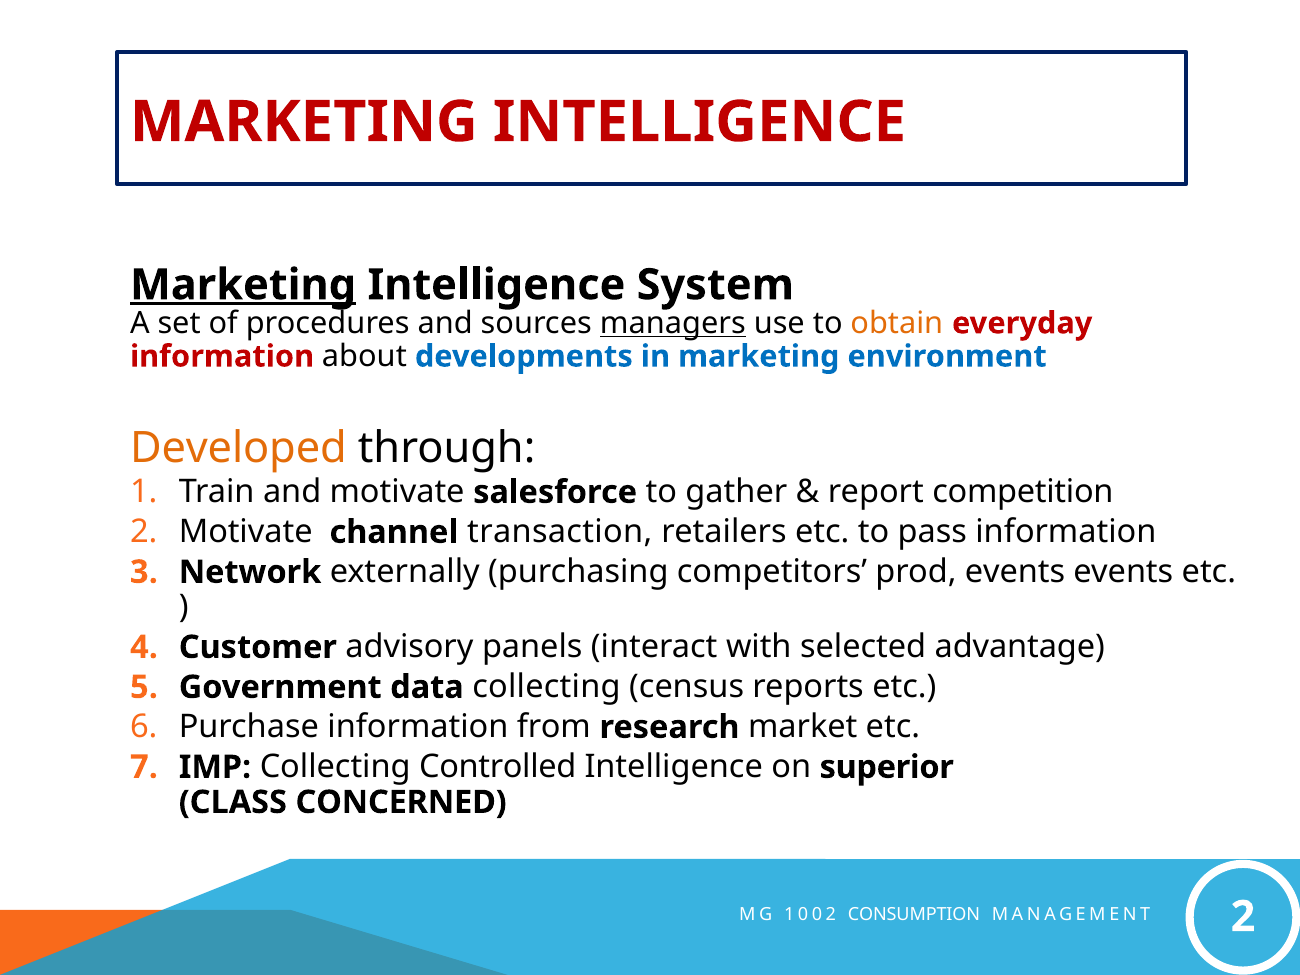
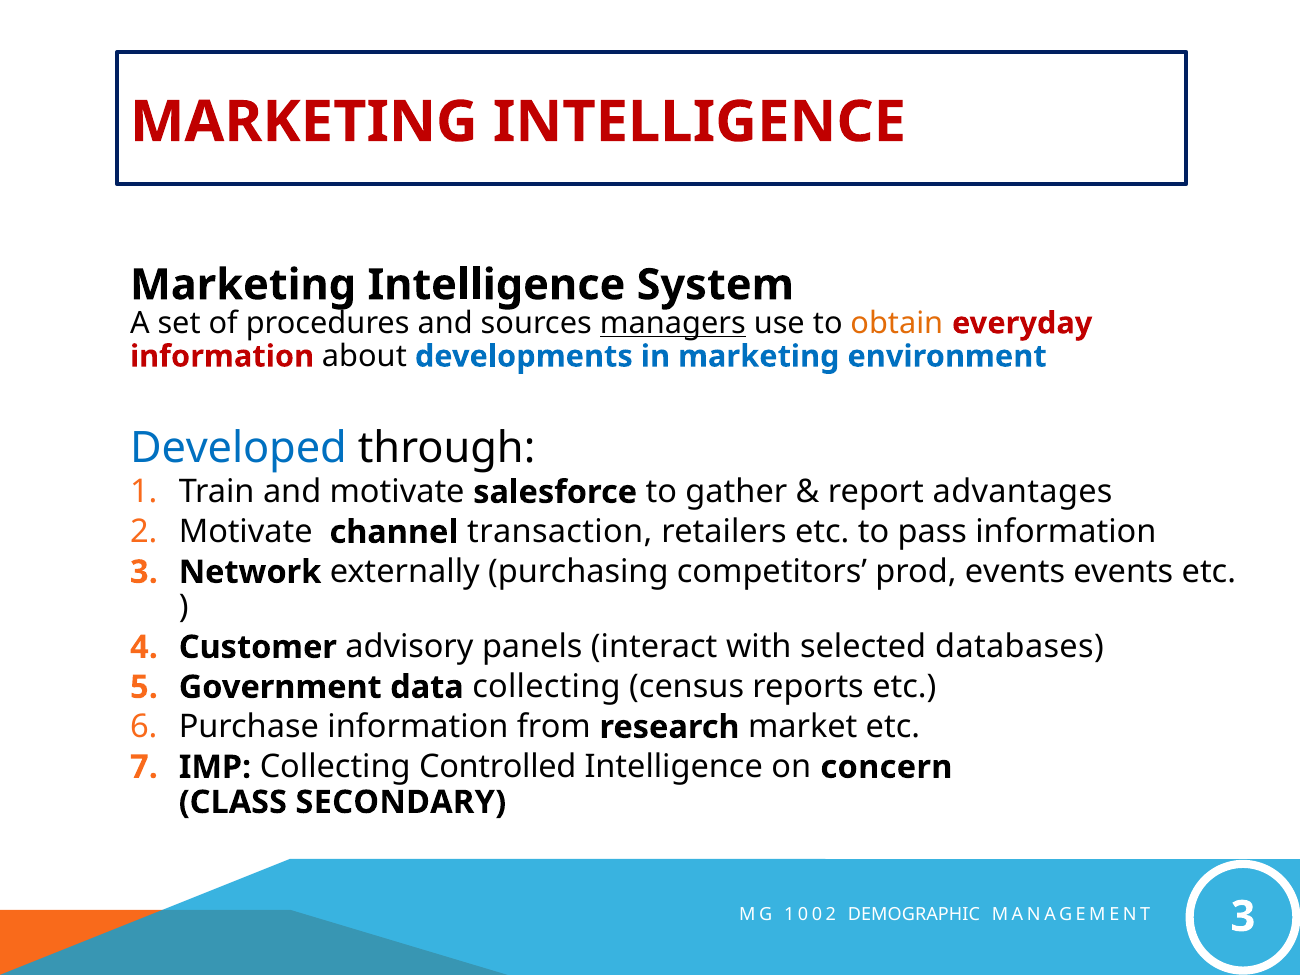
Marketing underline: present -> none (243, 285)
Developed colour: orange -> blue (238, 448)
competition: competition -> advantages (1023, 492)
advantage: advantage -> databases (1020, 647)
superior: superior -> concern (886, 767)
CONCERNED: CONCERNED -> SECONDARY (401, 802)
CONSUMPTION: CONSUMPTION -> DEMOGRAPHIC (914, 914)
MANAGEMENT 2: 2 -> 3 (1243, 917)
